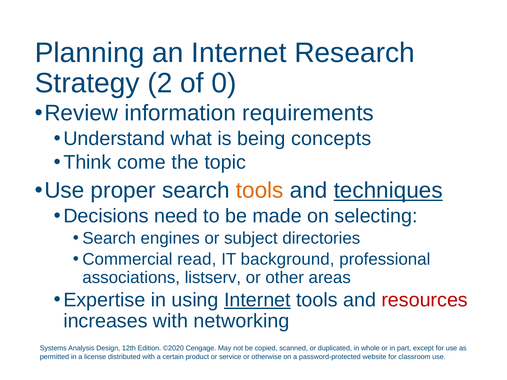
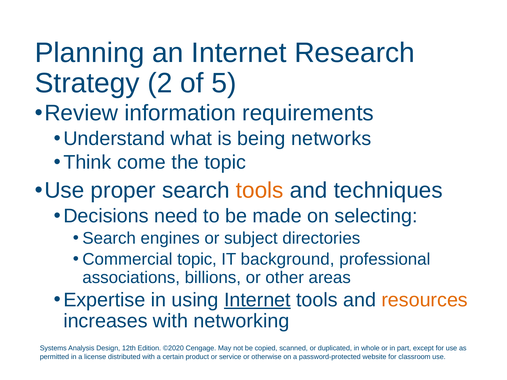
0: 0 -> 5 (224, 83)
concepts: concepts -> networks (331, 139)
techniques underline: present -> none (388, 191)
Commercial read: read -> topic (197, 259)
listserv: listserv -> billions (213, 278)
resources colour: red -> orange (425, 300)
